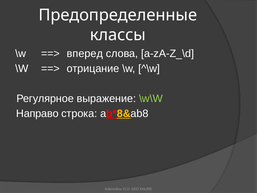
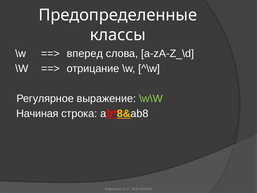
Направо: Направо -> Начиная (37, 113)
